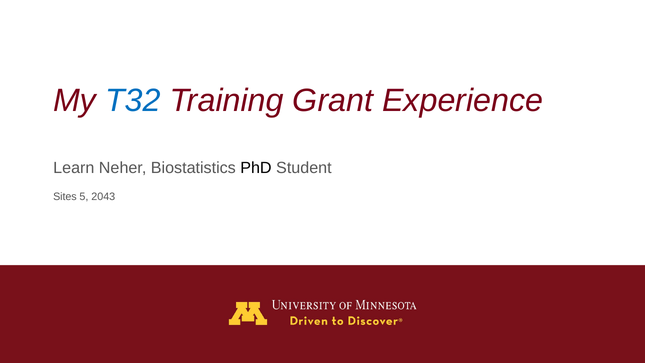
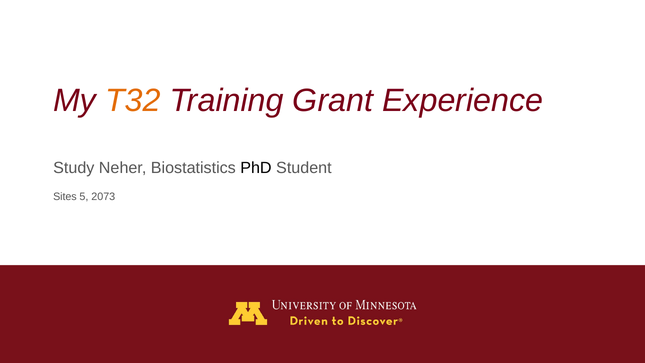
T32 colour: blue -> orange (133, 100)
Learn: Learn -> Study (74, 168)
2043: 2043 -> 2073 (103, 196)
